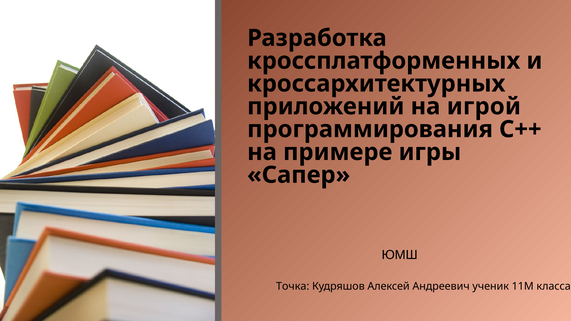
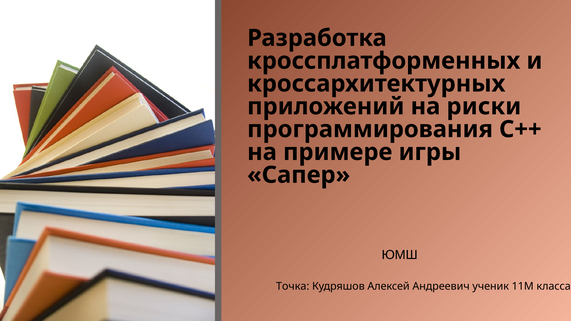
игрой: игрой -> риски (484, 107)
